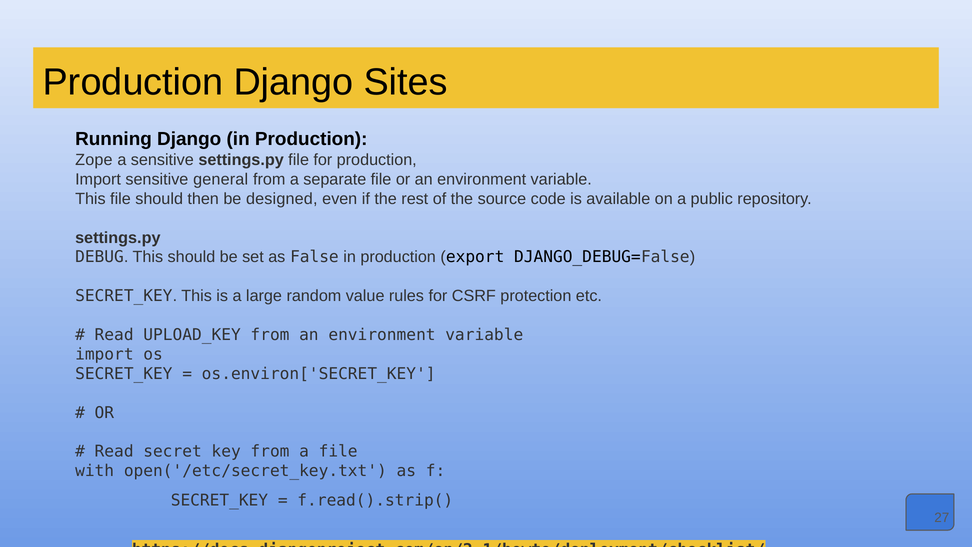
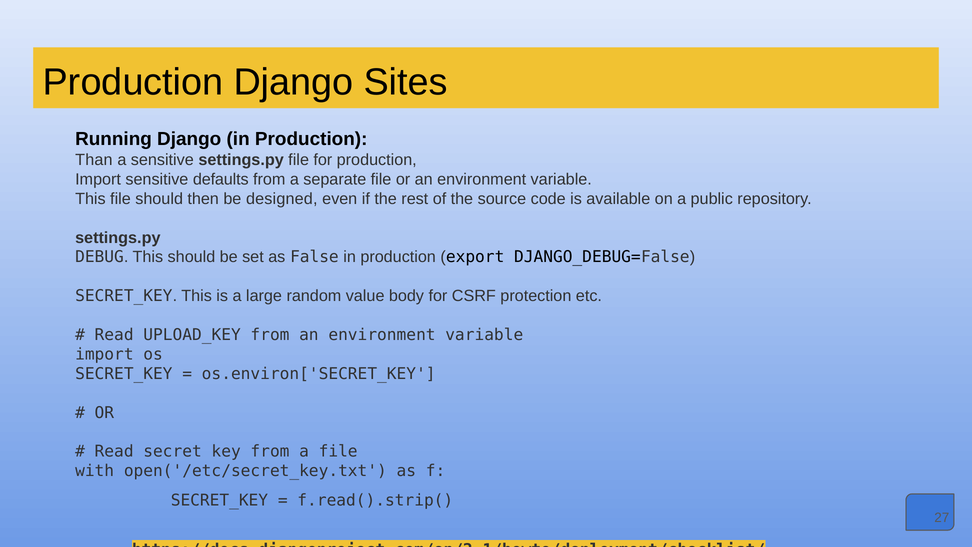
Zope: Zope -> Than (94, 160)
general: general -> defaults (221, 179)
rules: rules -> body (406, 296)
